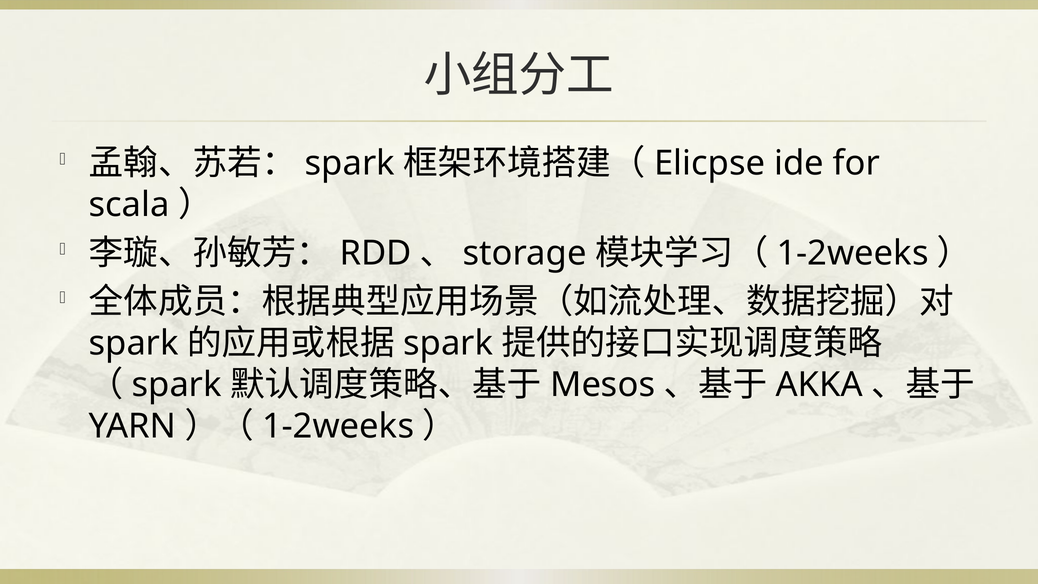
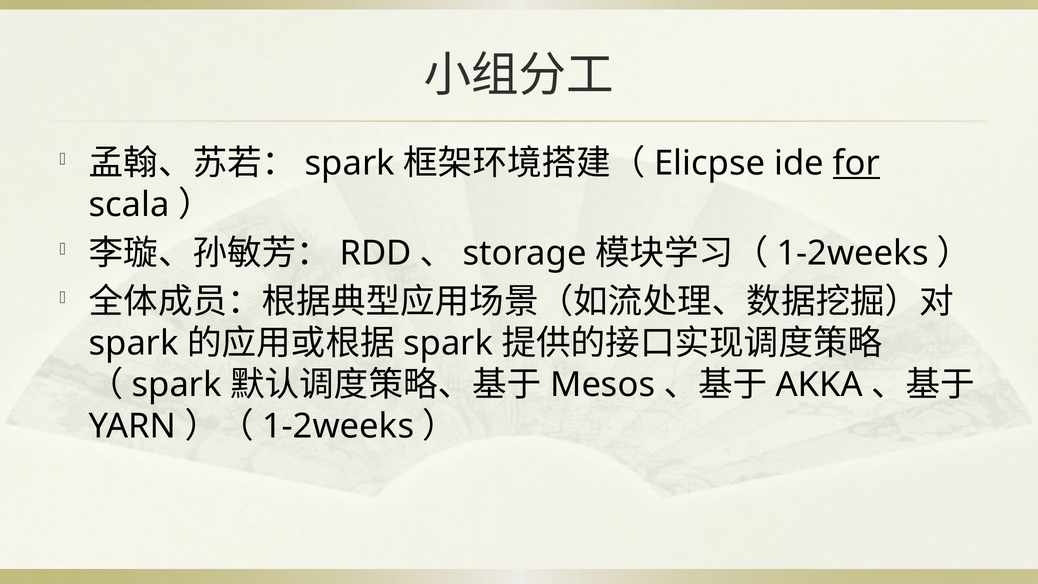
for underline: none -> present (856, 163)
